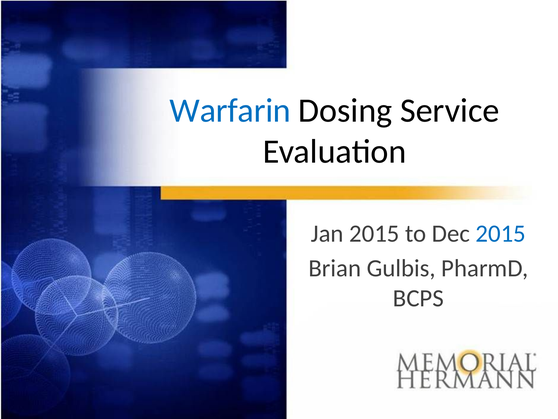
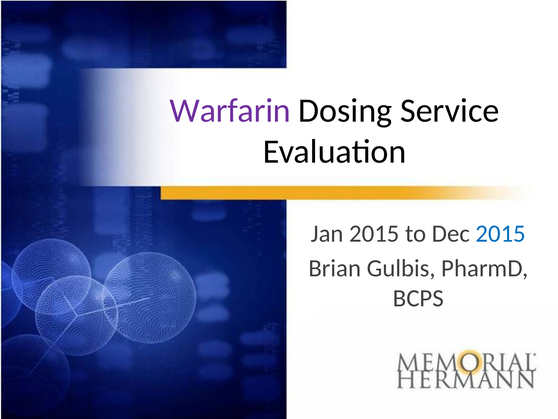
Warfarin colour: blue -> purple (230, 110)
